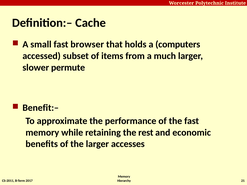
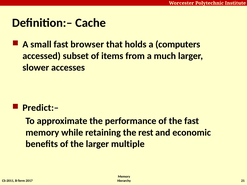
permute: permute -> accesses (68, 68)
Benefit:–: Benefit:– -> Predict:– (41, 108)
accesses: accesses -> multiple (128, 144)
